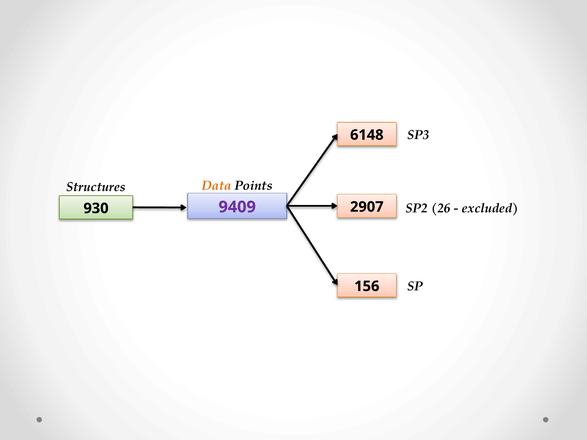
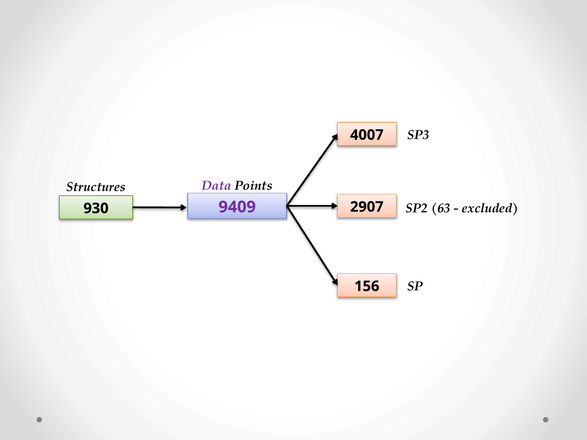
6148: 6148 -> 4007 (367, 135)
Data colour: orange -> purple (217, 186)
26: 26 -> 63 (441, 208)
